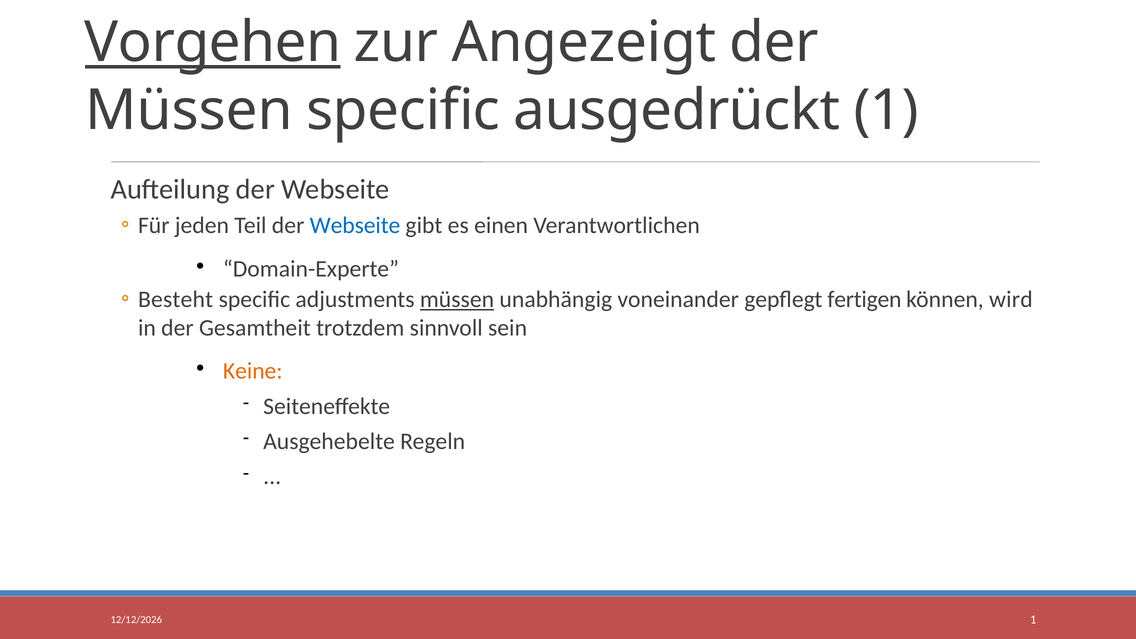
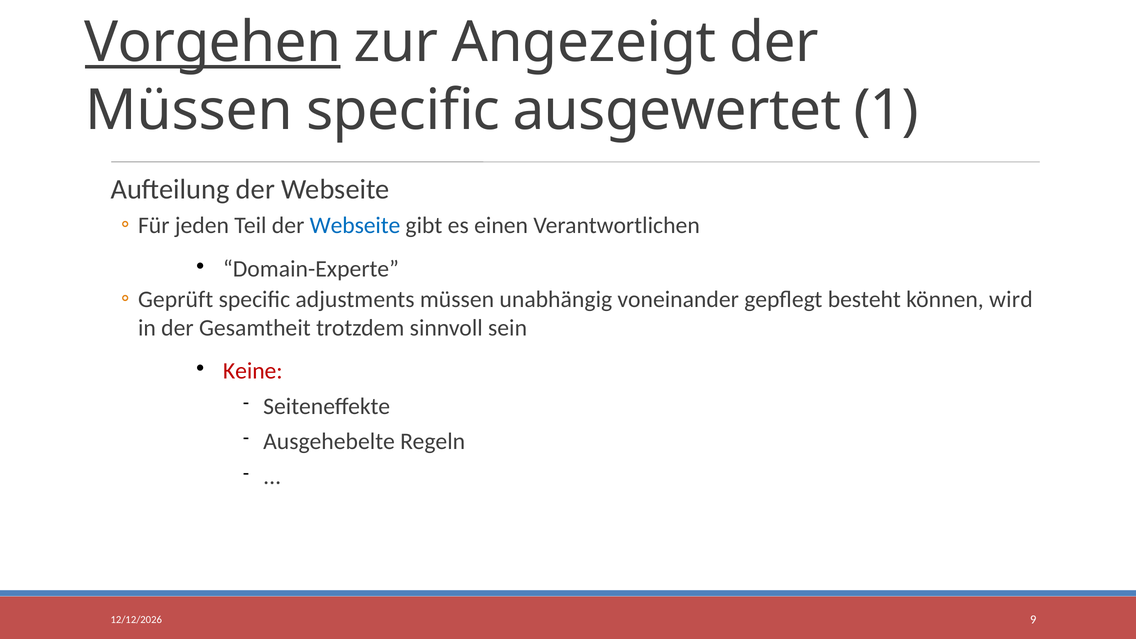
ausgedrückt: ausgedrückt -> ausgewertet (677, 111)
Besteht: Besteht -> Geprüft (176, 300)
müssen underline: present -> none (457, 300)
fertigen: fertigen -> besteht (864, 300)
Keine colour: orange -> red (253, 371)
1: 1 -> 9 (1033, 620)
